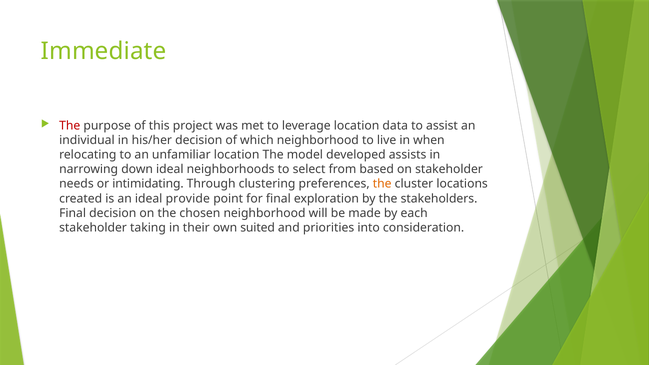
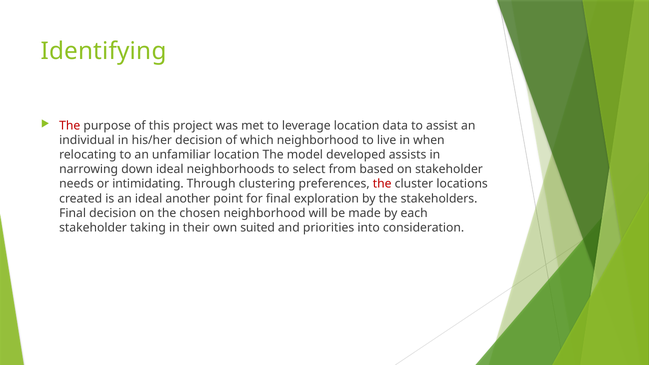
Immediate: Immediate -> Identifying (104, 51)
the colour: orange -> red (382, 184)
provide: provide -> another (188, 199)
